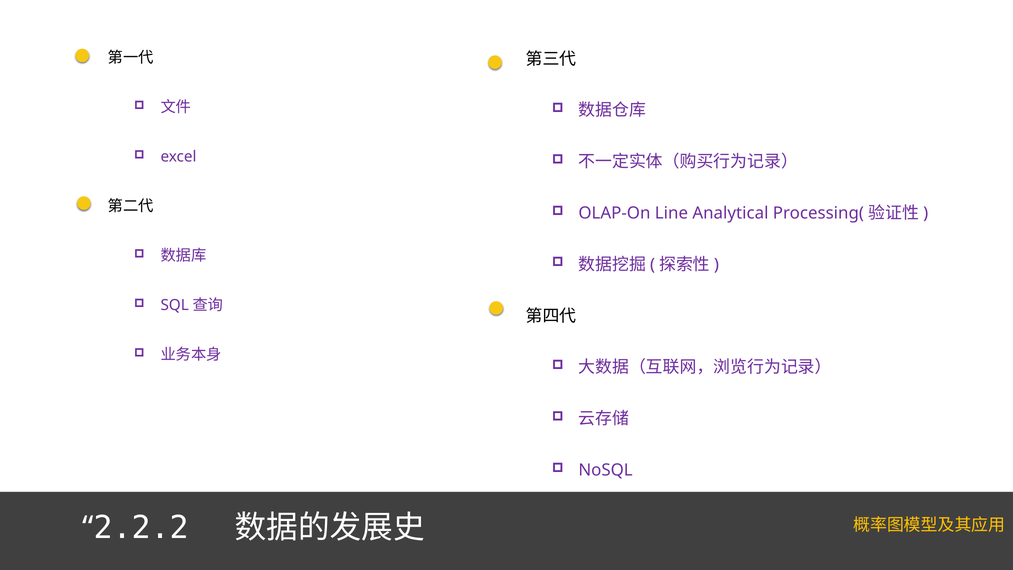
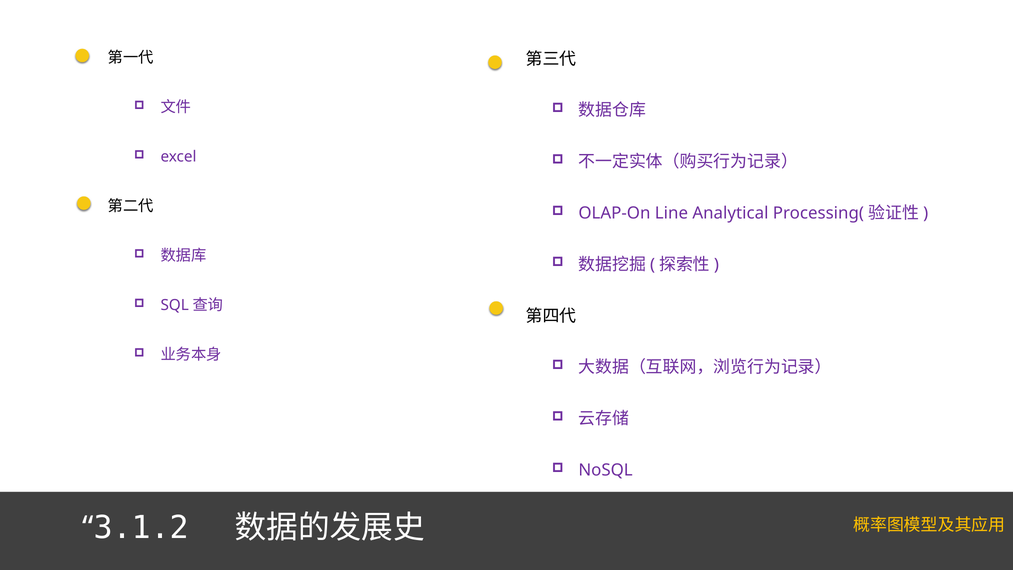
2.2.2: 2.2.2 -> 3.1.2 (141, 528)
